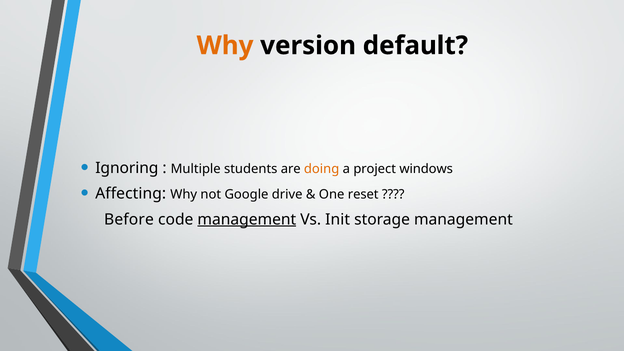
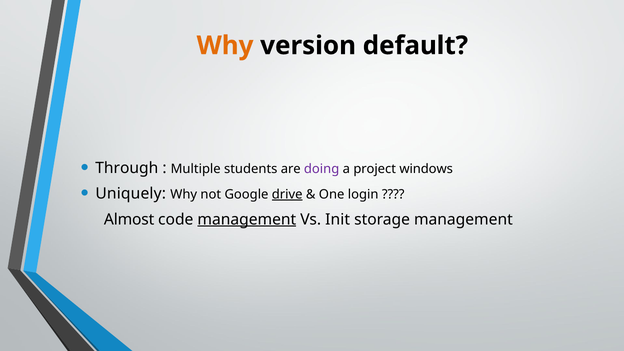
Ignoring: Ignoring -> Through (127, 168)
doing colour: orange -> purple (322, 169)
Affecting: Affecting -> Uniquely (131, 194)
drive underline: none -> present (287, 194)
reset: reset -> login (363, 194)
Before: Before -> Almost (129, 219)
